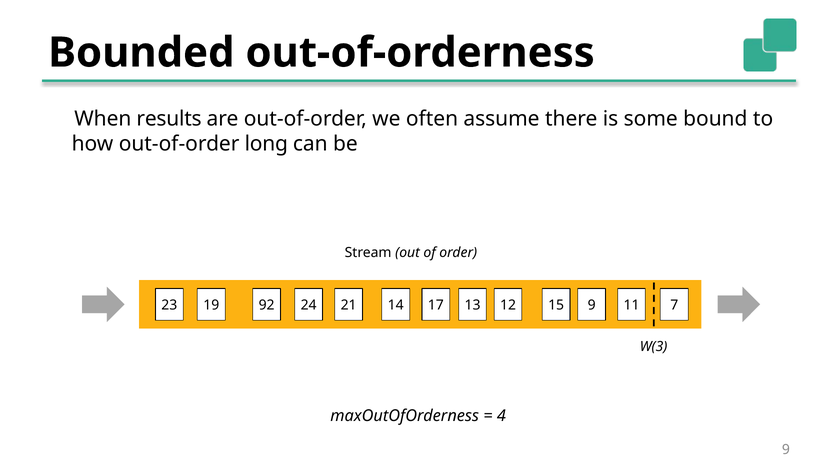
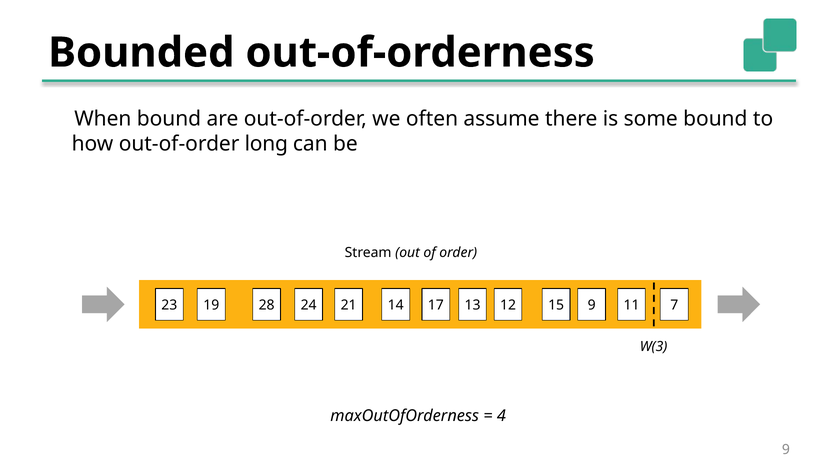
results: results -> bound (169, 119)
92: 92 -> 28 (267, 305)
